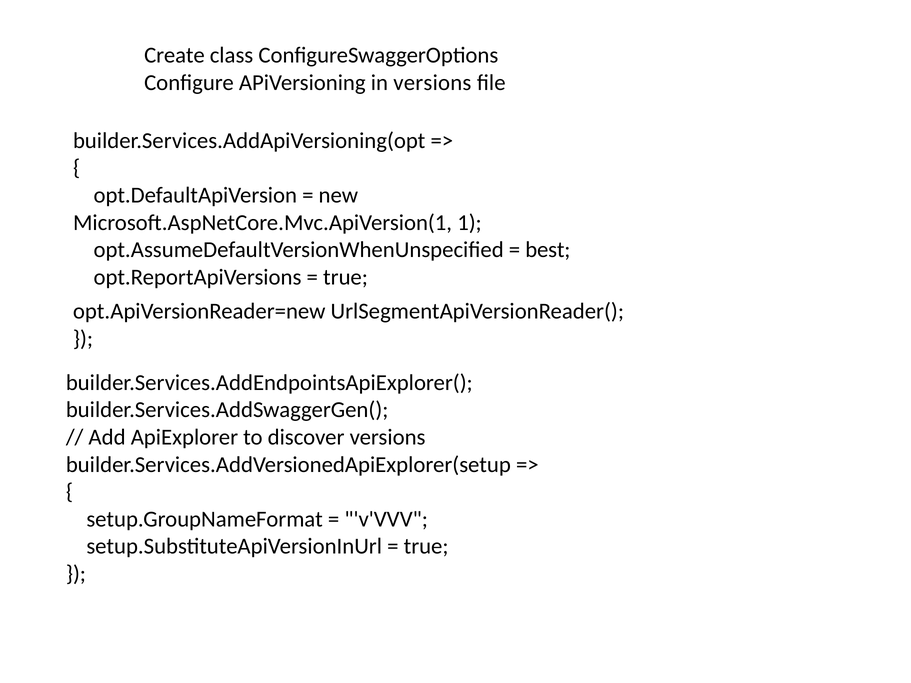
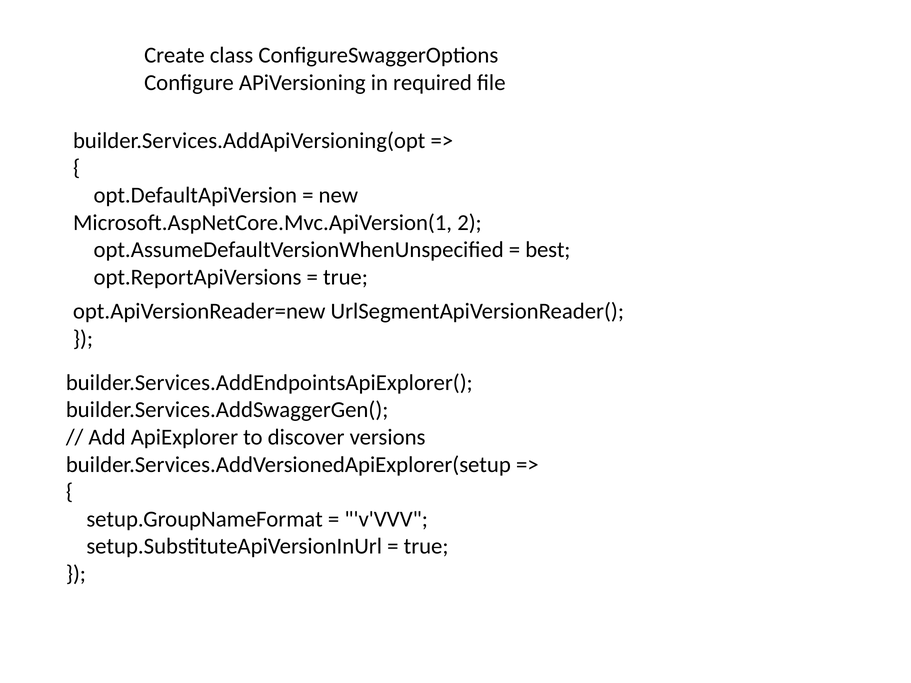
in versions: versions -> required (433, 83)
1: 1 -> 2 (469, 223)
